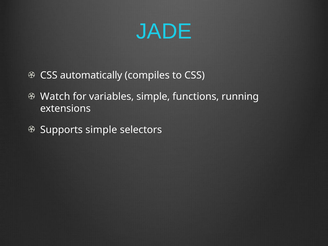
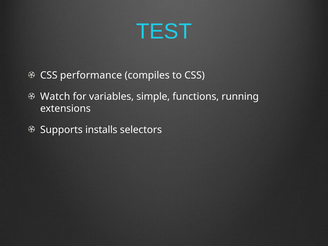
JADE: JADE -> TEST (164, 31)
automatically: automatically -> performance (91, 75)
Supports simple: simple -> installs (101, 130)
